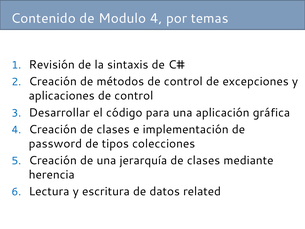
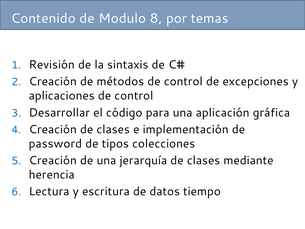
Modulo 4: 4 -> 8 (156, 18)
related: related -> tiempo (202, 191)
